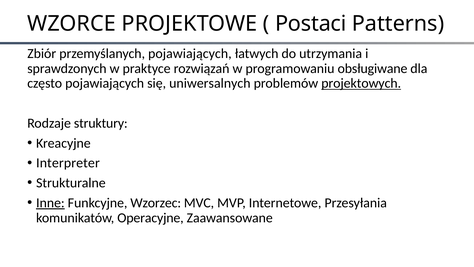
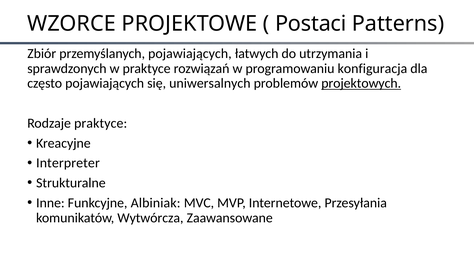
obsługiwane: obsługiwane -> konfiguracja (372, 68)
Rodzaje struktury: struktury -> praktyce (101, 123)
Inne underline: present -> none (50, 203)
Wzorzec: Wzorzec -> Albiniak (156, 203)
Operacyjne: Operacyjne -> Wytwórcza (150, 217)
